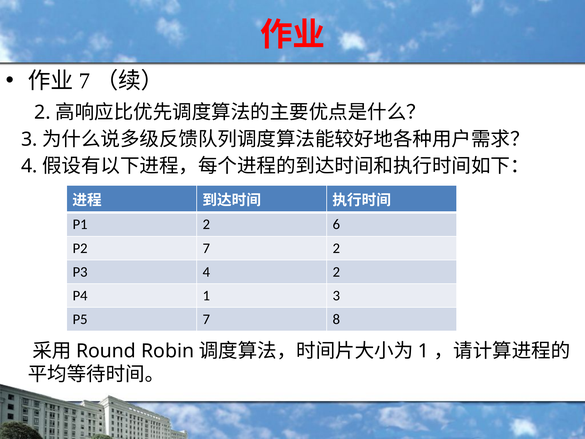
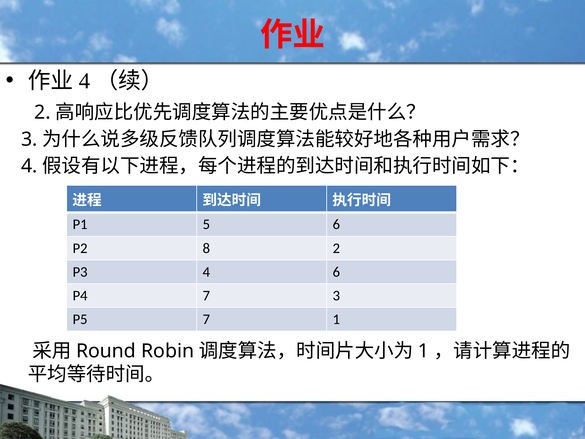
7: 7 -> 4 (84, 81)
P1 2: 2 -> 5 (206, 224)
P2 7: 7 -> 8 (206, 248)
4 2: 2 -> 6 (336, 272)
P4 1: 1 -> 7 (206, 296)
7 8: 8 -> 1 (336, 319)
